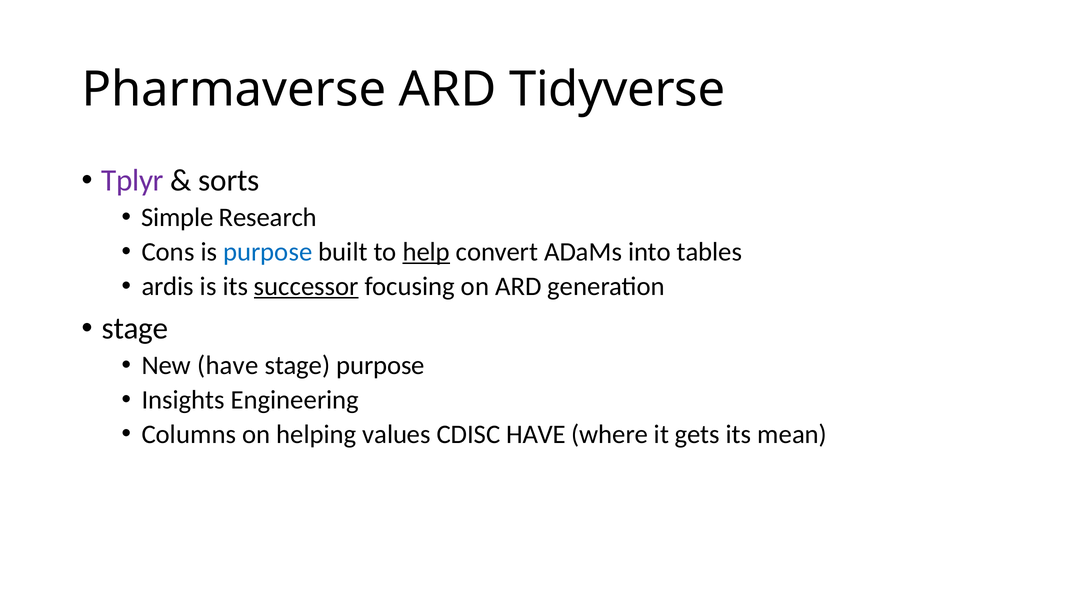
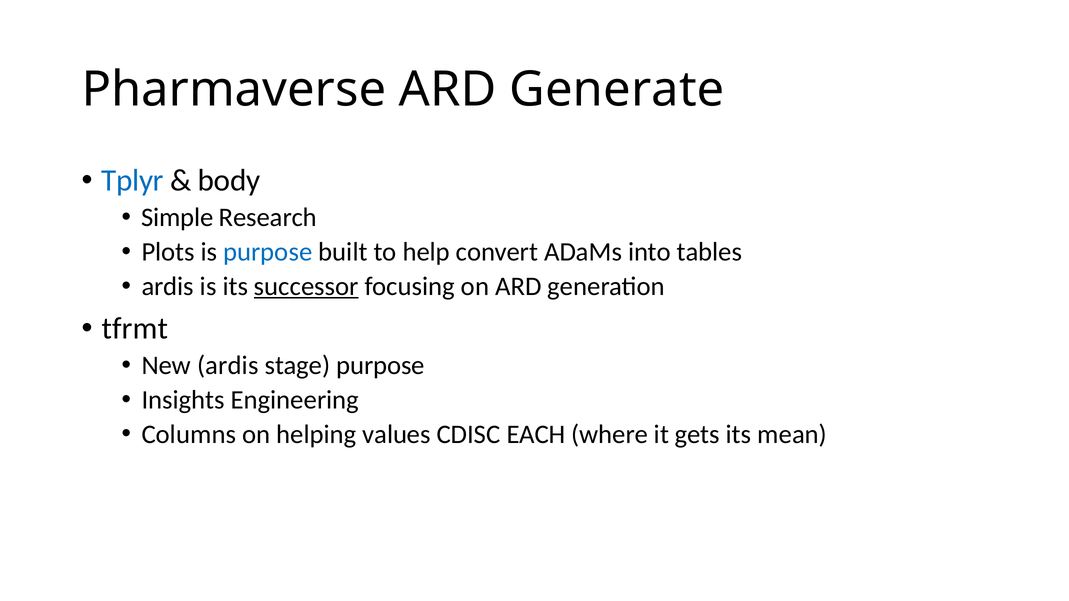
Tidyverse: Tidyverse -> Generate (617, 90)
Tplyr colour: purple -> blue (133, 181)
sorts: sorts -> body (229, 181)
Cons: Cons -> Plots (168, 252)
help underline: present -> none (426, 252)
stage: stage -> tfrmt (135, 329)
New have: have -> ardis (228, 366)
CDISC HAVE: HAVE -> EACH (536, 434)
